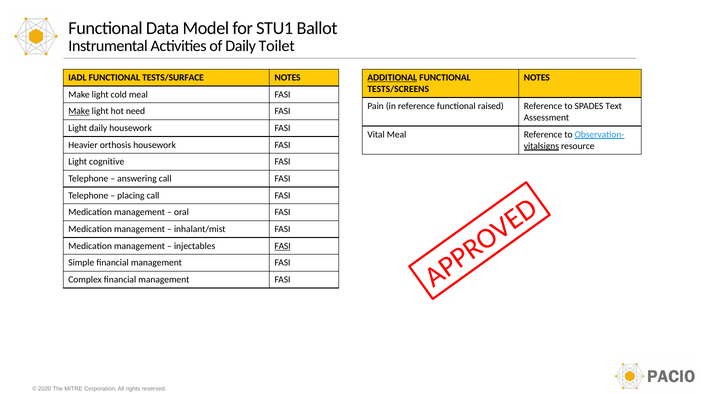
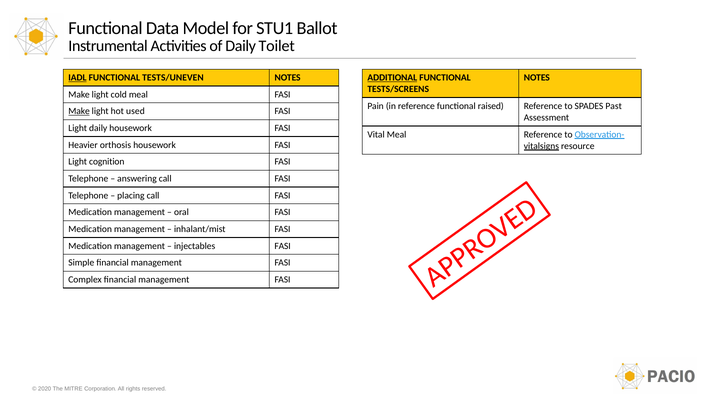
IADL underline: none -> present (77, 78)
TESTS/SURFACE: TESTS/SURFACE -> TESTS/UNEVEN (173, 78)
Text: Text -> Past (614, 106)
need: need -> used (135, 111)
cognitive: cognitive -> cognition (107, 162)
FASI underline: present -> none (283, 246)
